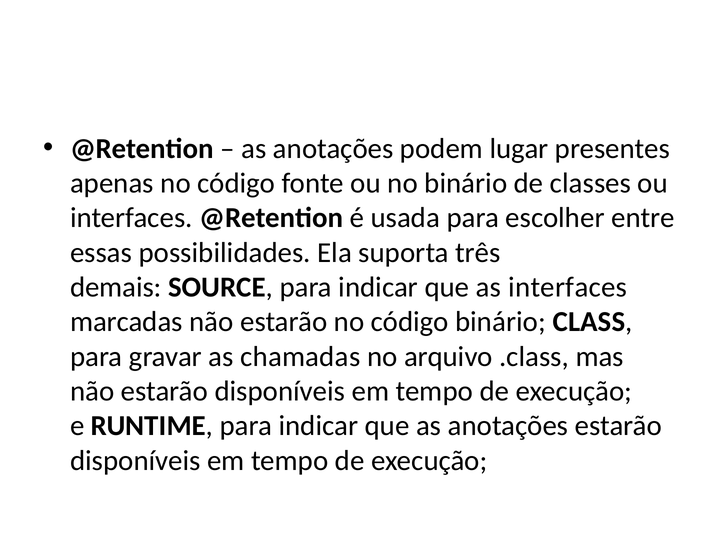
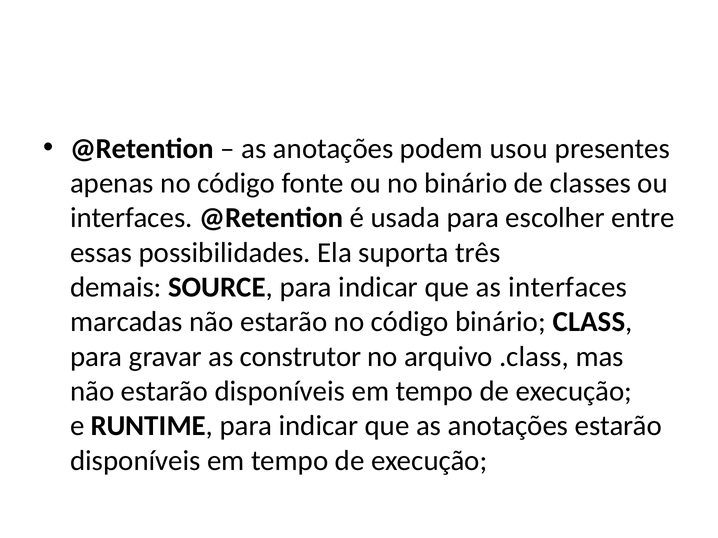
lugar: lugar -> usou (519, 149)
chamadas: chamadas -> construtor (300, 357)
